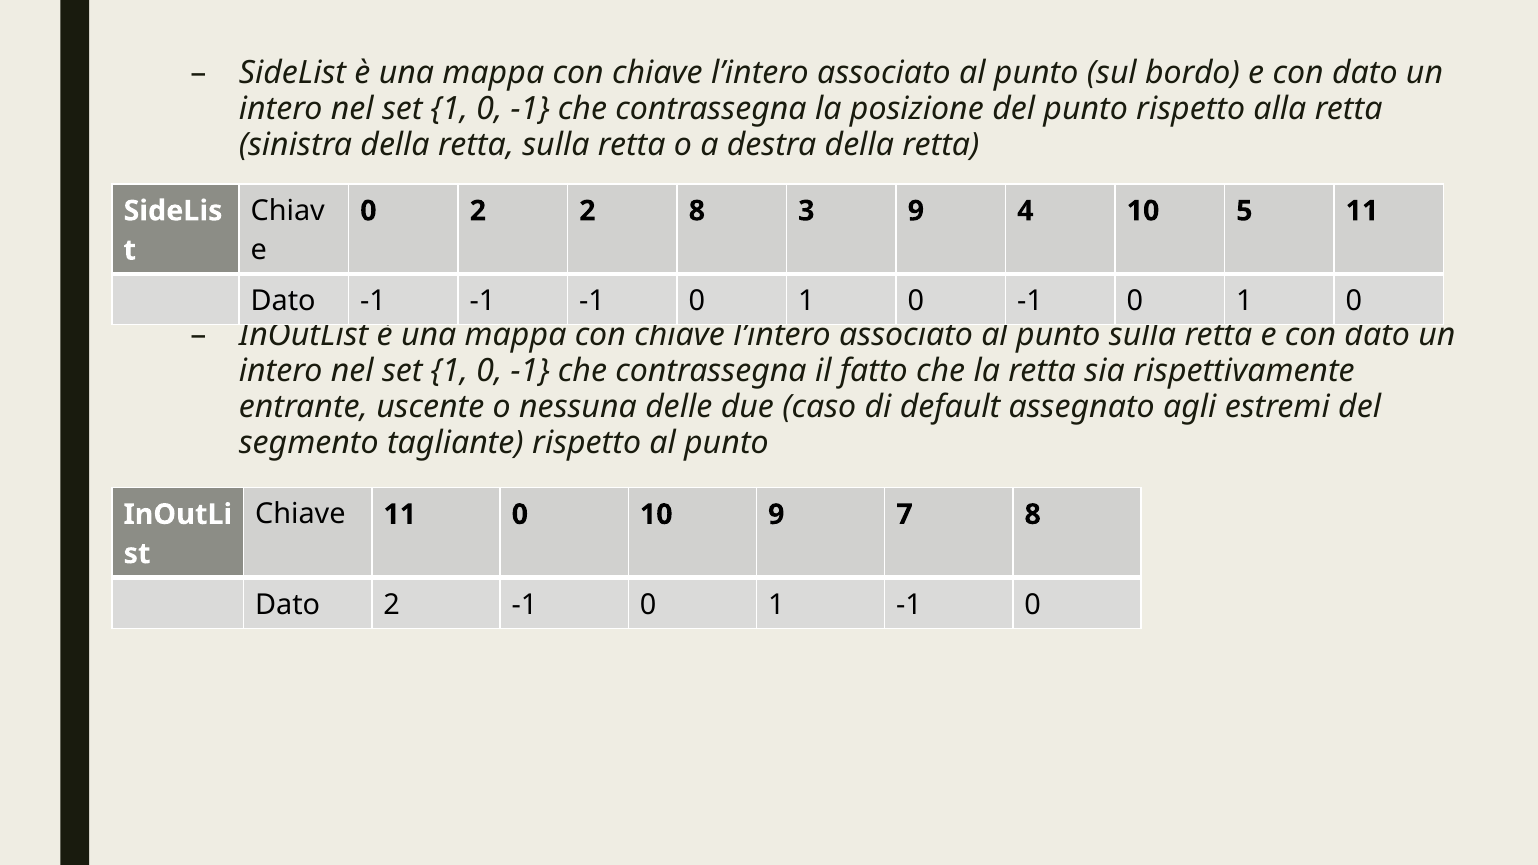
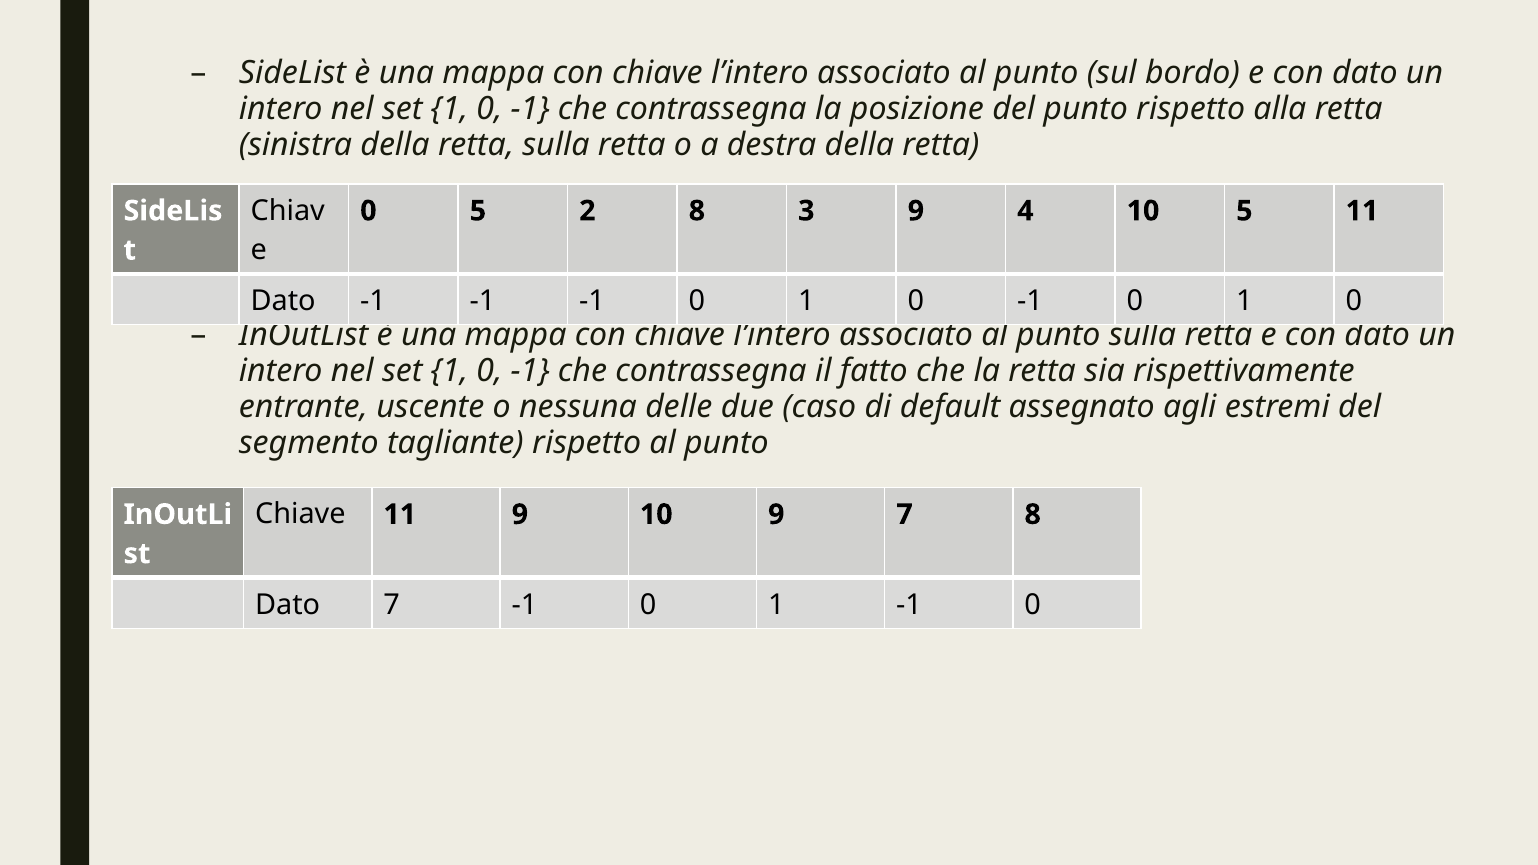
0 2: 2 -> 5 (478, 211)
11 0: 0 -> 9 (520, 515)
Dato 2: 2 -> 7 (392, 605)
